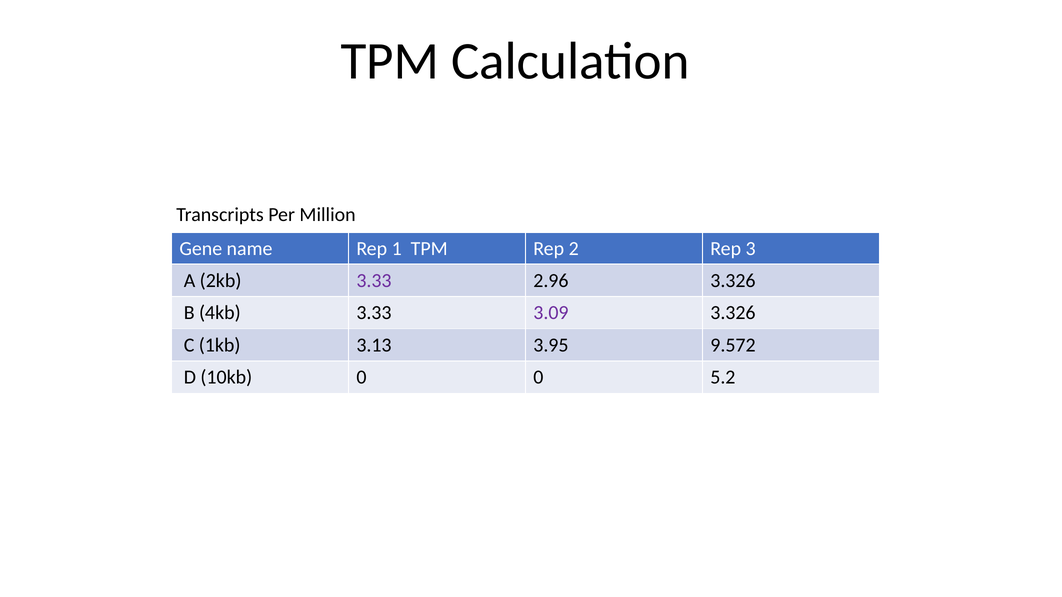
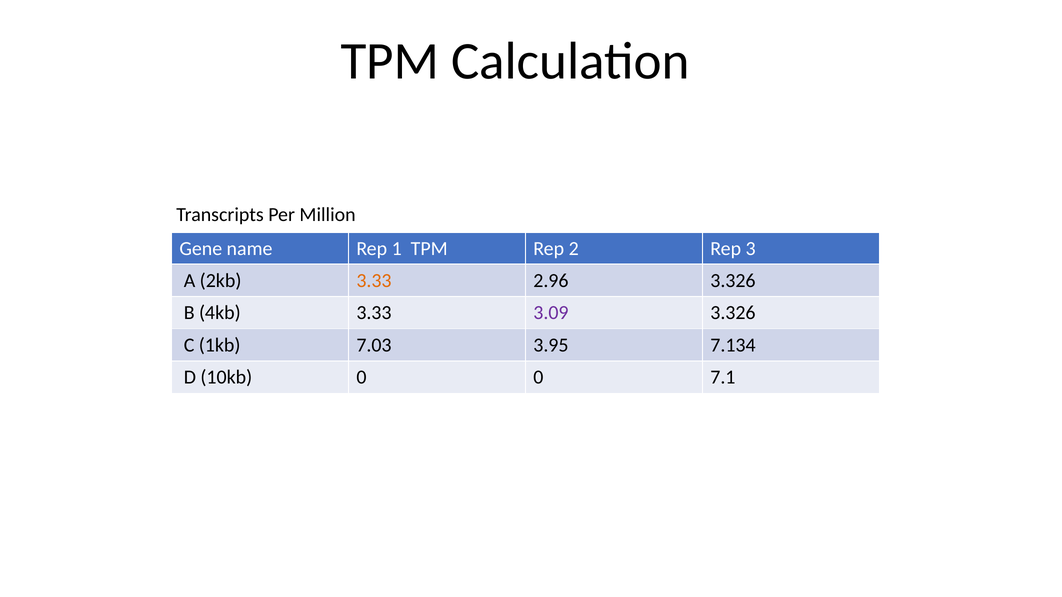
3.33 colour: purple -> orange (374, 281)
3.13: 3.13 -> 7.03 (374, 345)
9.572: 9.572 -> 7.134 (733, 345)
5.2: 5.2 -> 7.1 (723, 378)
